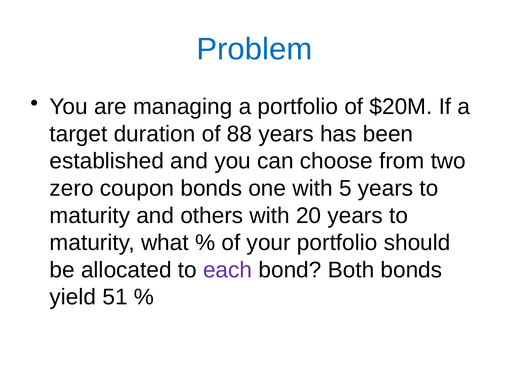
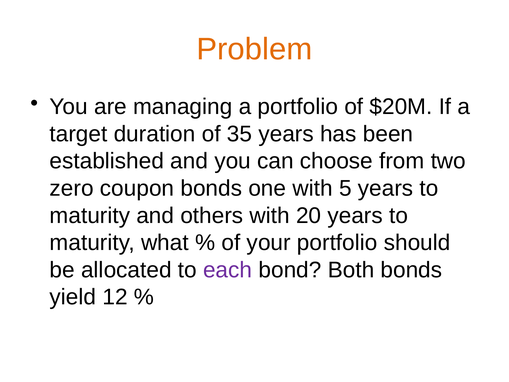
Problem colour: blue -> orange (254, 49)
88: 88 -> 35 (239, 134)
51: 51 -> 12 (115, 297)
